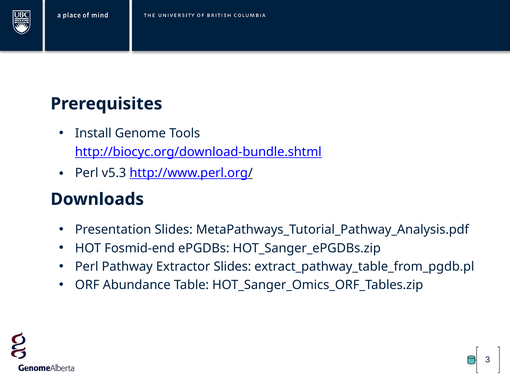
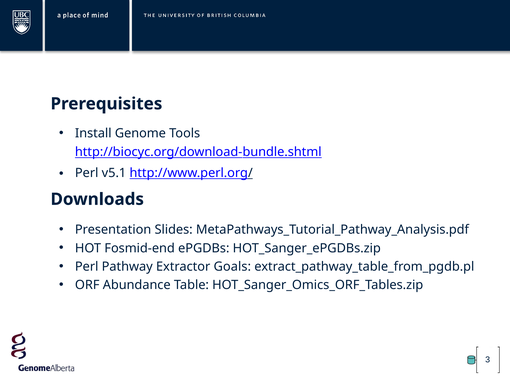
v5.3: v5.3 -> v5.1 (114, 173)
Extractor Slides: Slides -> Goals (232, 266)
